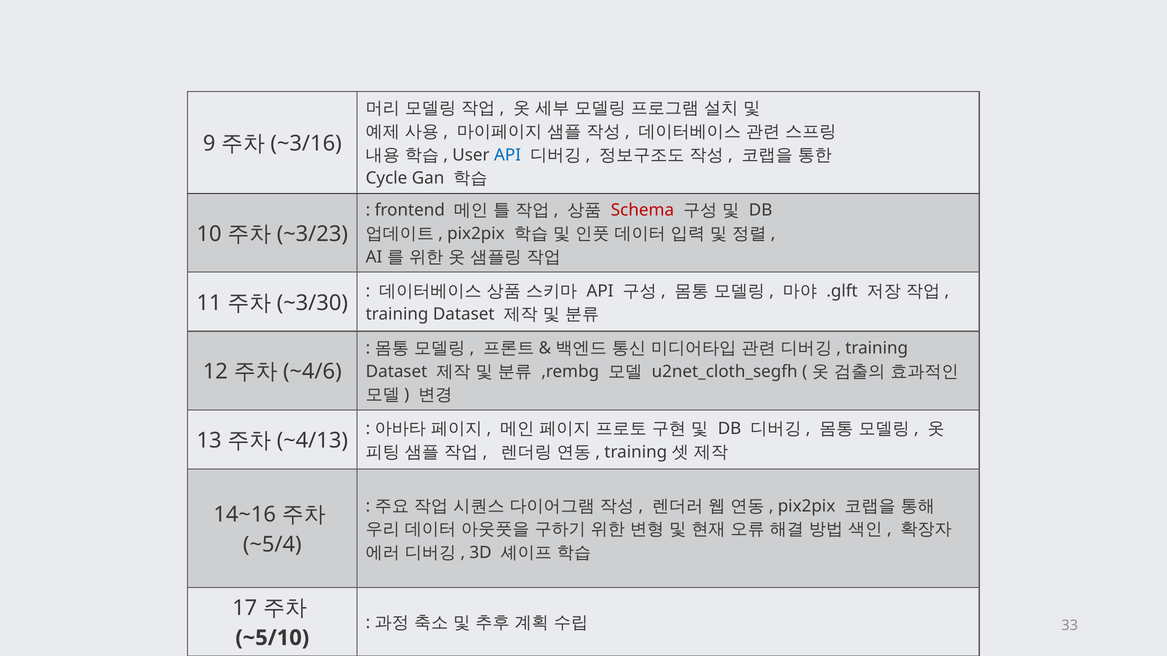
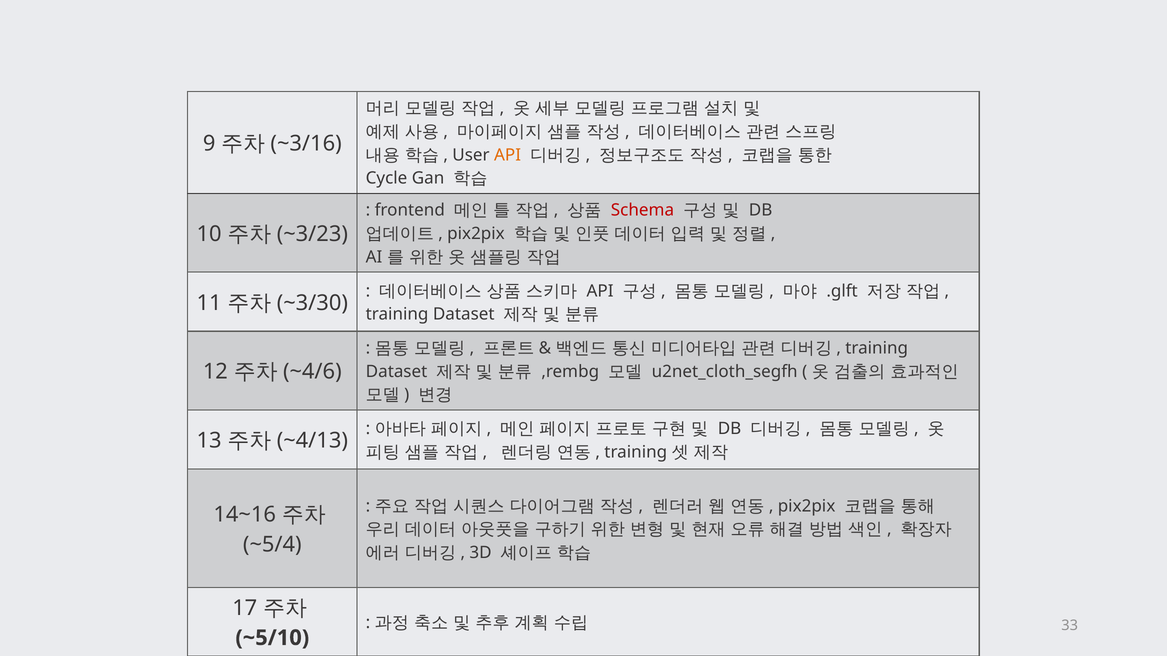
API colour: blue -> orange (508, 155)
